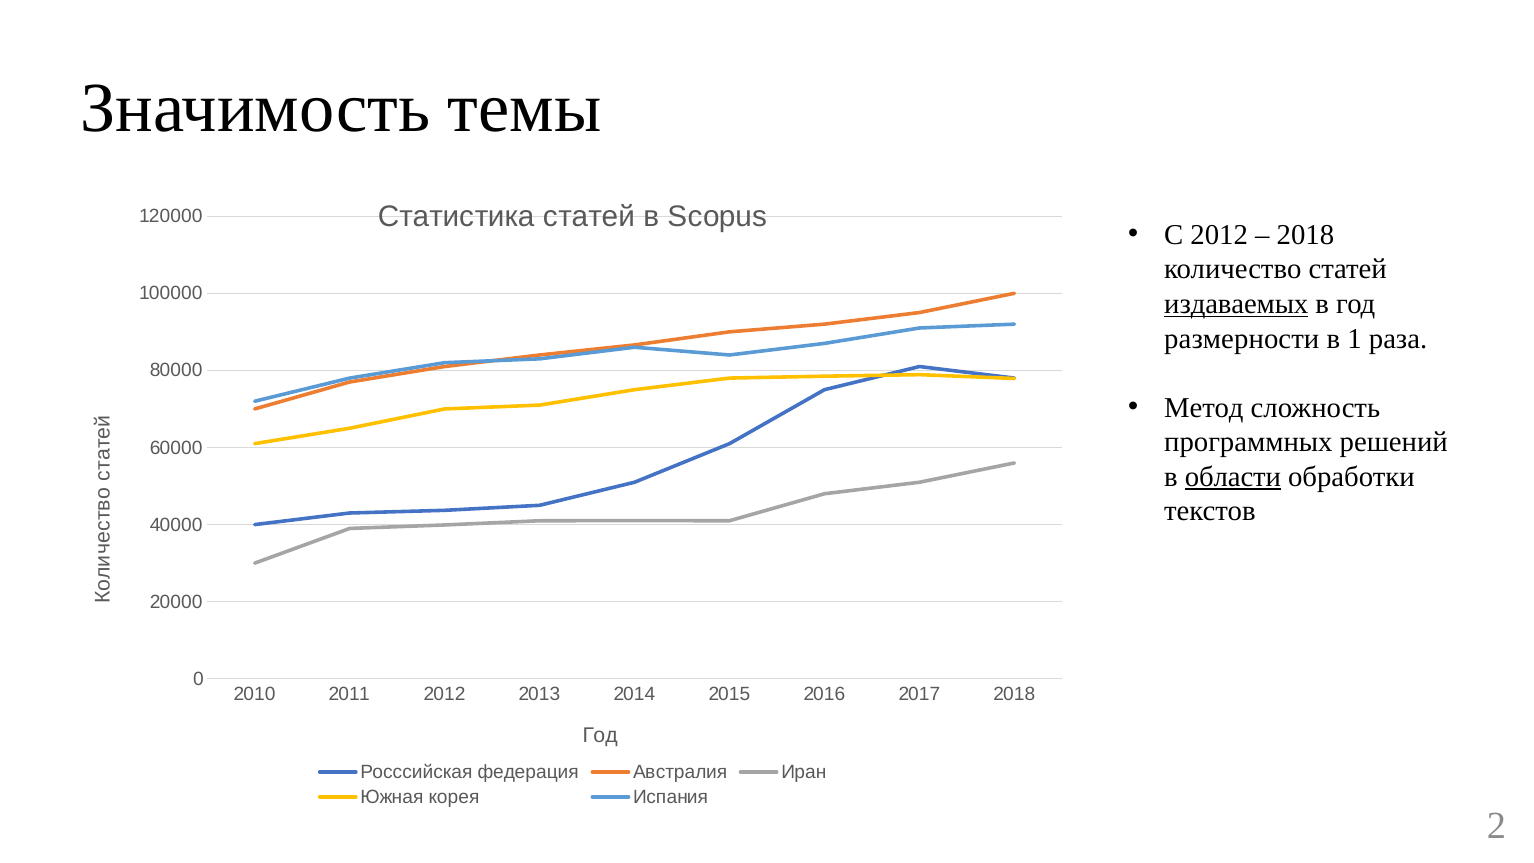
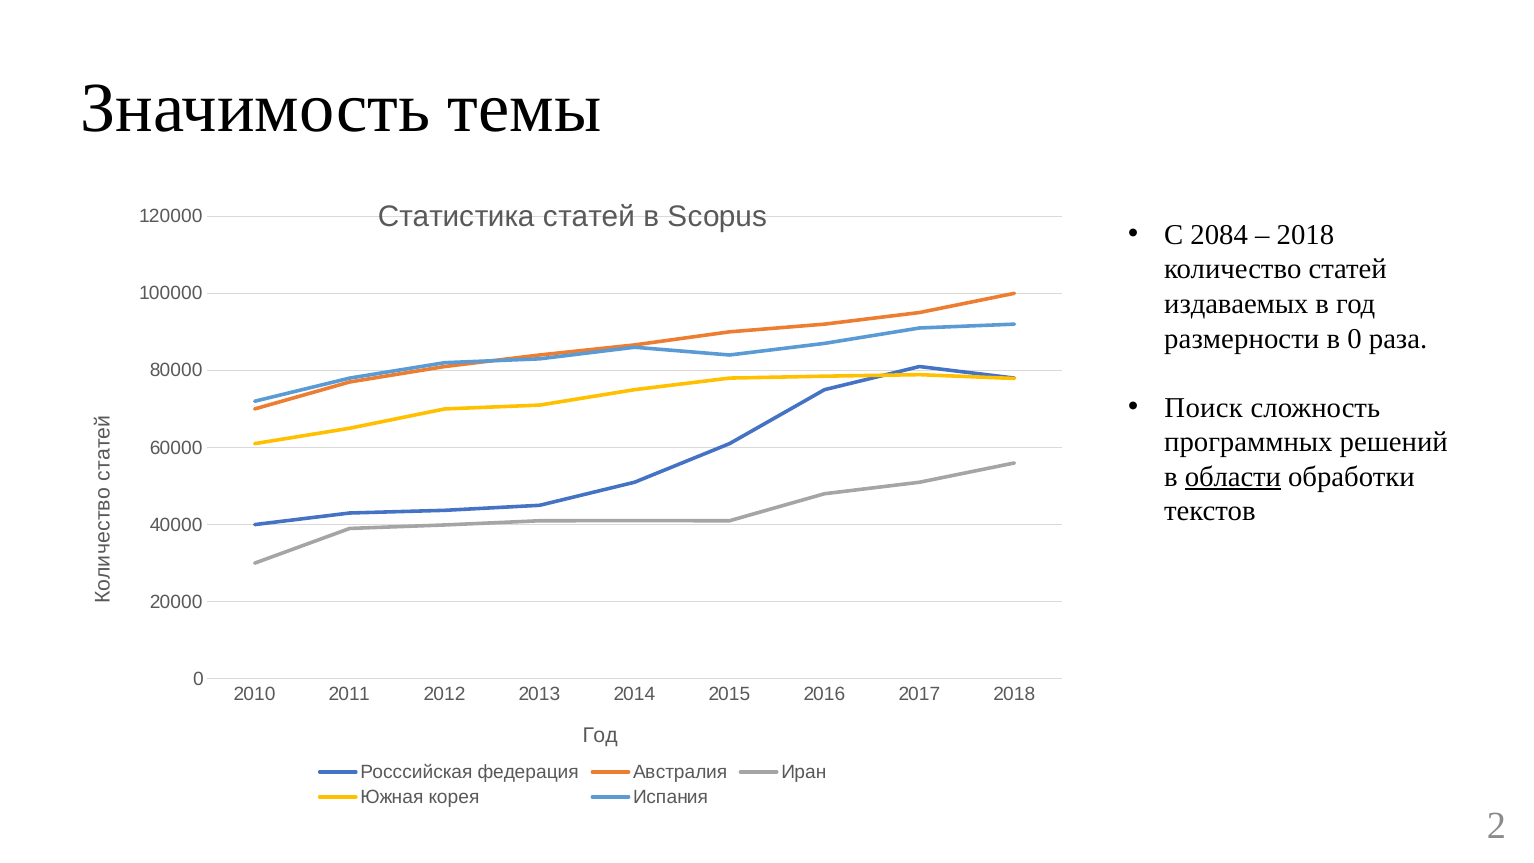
С 2012: 2012 -> 2084 (1219, 235)
издаваемых underline: present -> none (1236, 304)
в 1: 1 -> 0 (1355, 338)
Метод: Метод -> Поиск (1204, 407)
